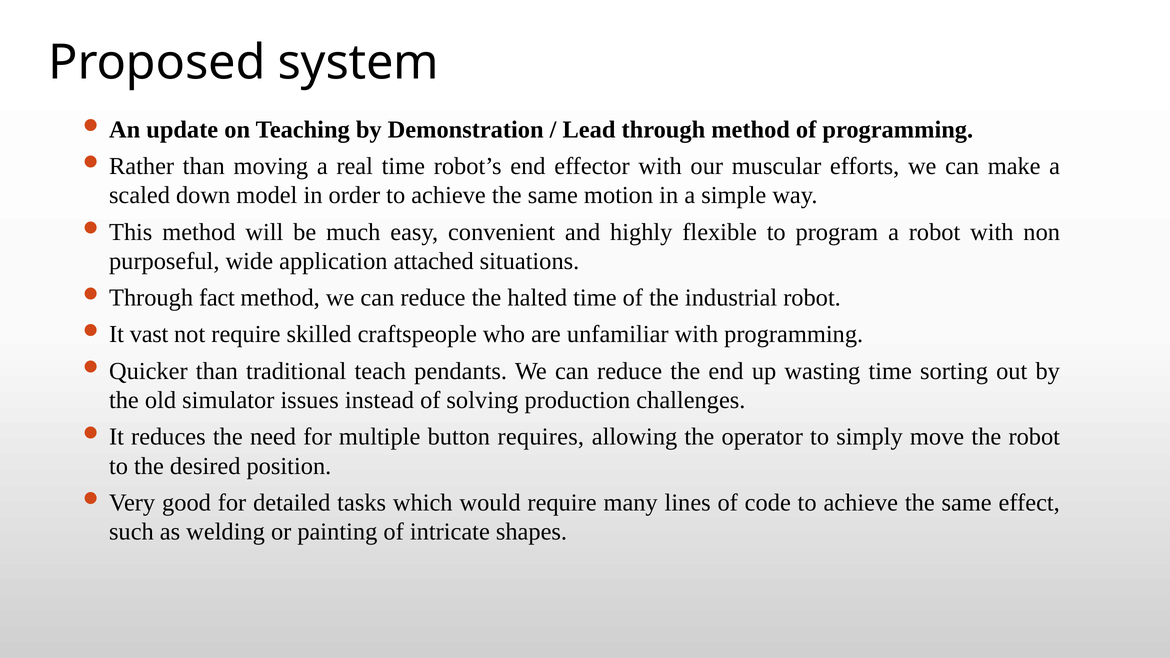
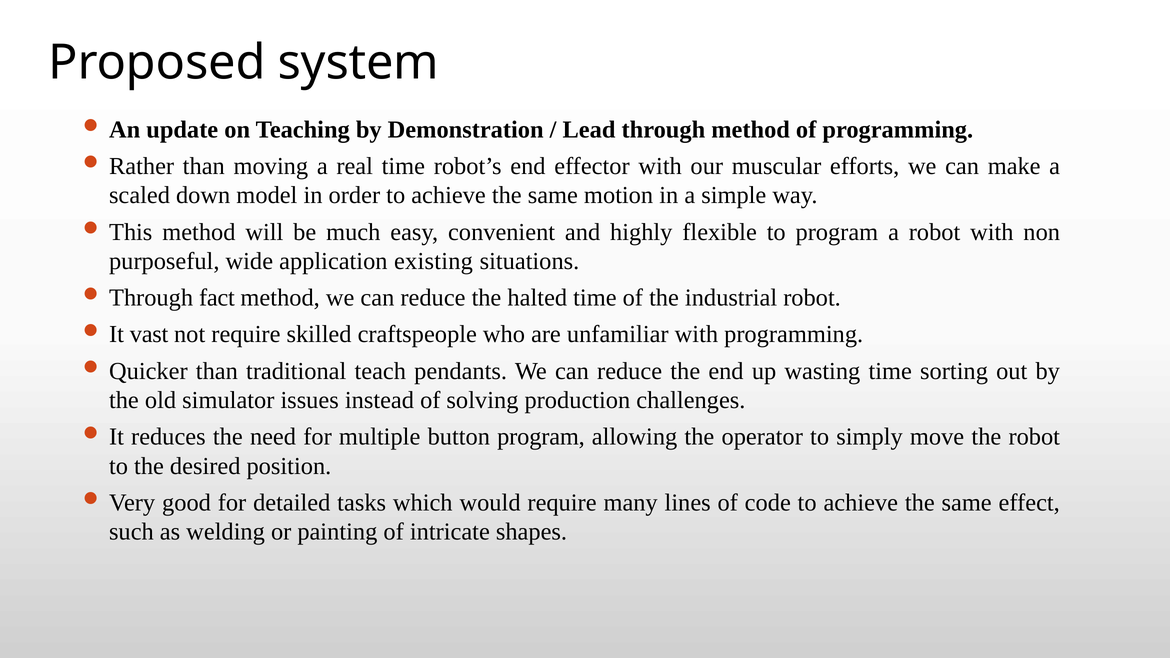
attached: attached -> existing (433, 261)
button requires: requires -> program (541, 437)
